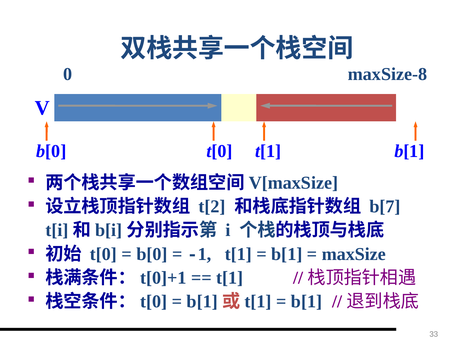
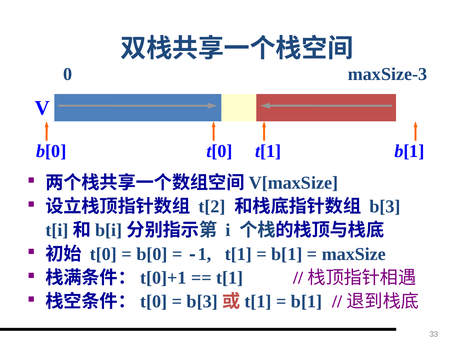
maxSize-8: maxSize-8 -> maxSize-3 (388, 74)
b[7: b[7 -> b[3 (385, 206)
b[1: b[1 -> b[3 (202, 301)
